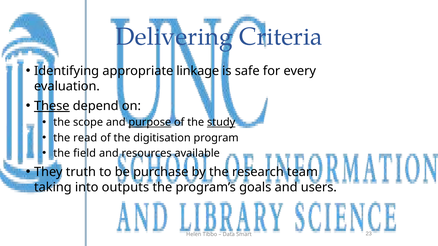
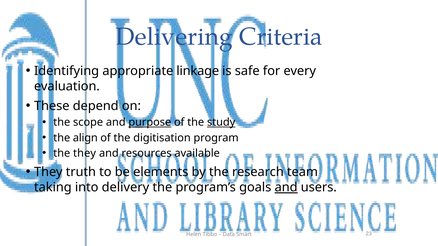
These underline: present -> none (52, 106)
read: read -> align (85, 138)
the field: field -> they (85, 153)
purchase: purchase -> elements (161, 172)
outputs: outputs -> delivery (125, 188)
and underline: none -> present (286, 188)
